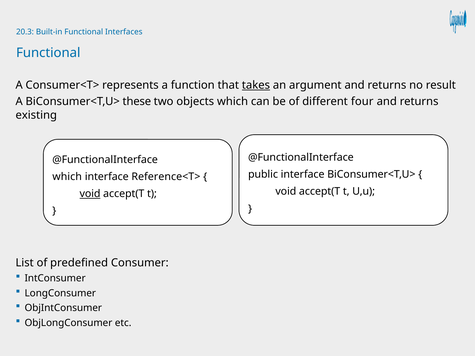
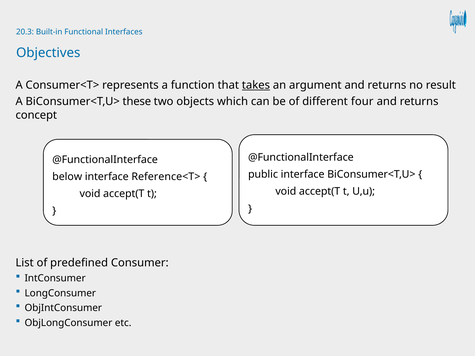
Functional: Functional -> Objectives (48, 53)
existing: existing -> concept (36, 115)
which: which -> below (67, 177)
void underline: present -> none (90, 194)
